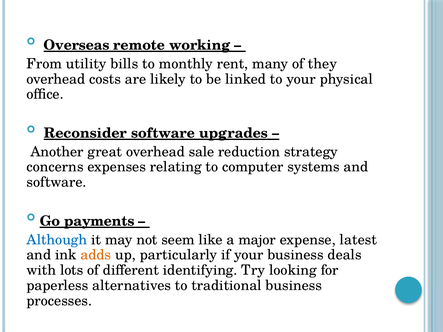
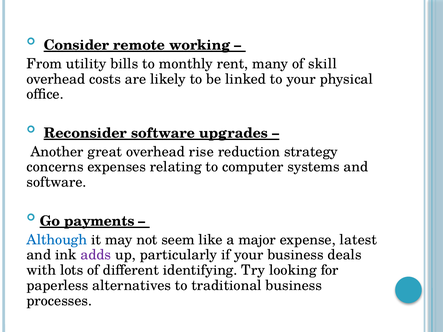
Overseas: Overseas -> Consider (77, 45)
they: they -> skill (322, 64)
sale: sale -> rise (201, 152)
adds colour: orange -> purple (96, 255)
